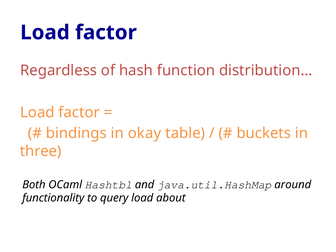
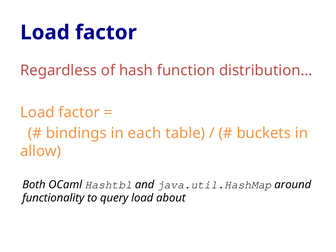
okay: okay -> each (145, 133)
three: three -> allow (41, 151)
